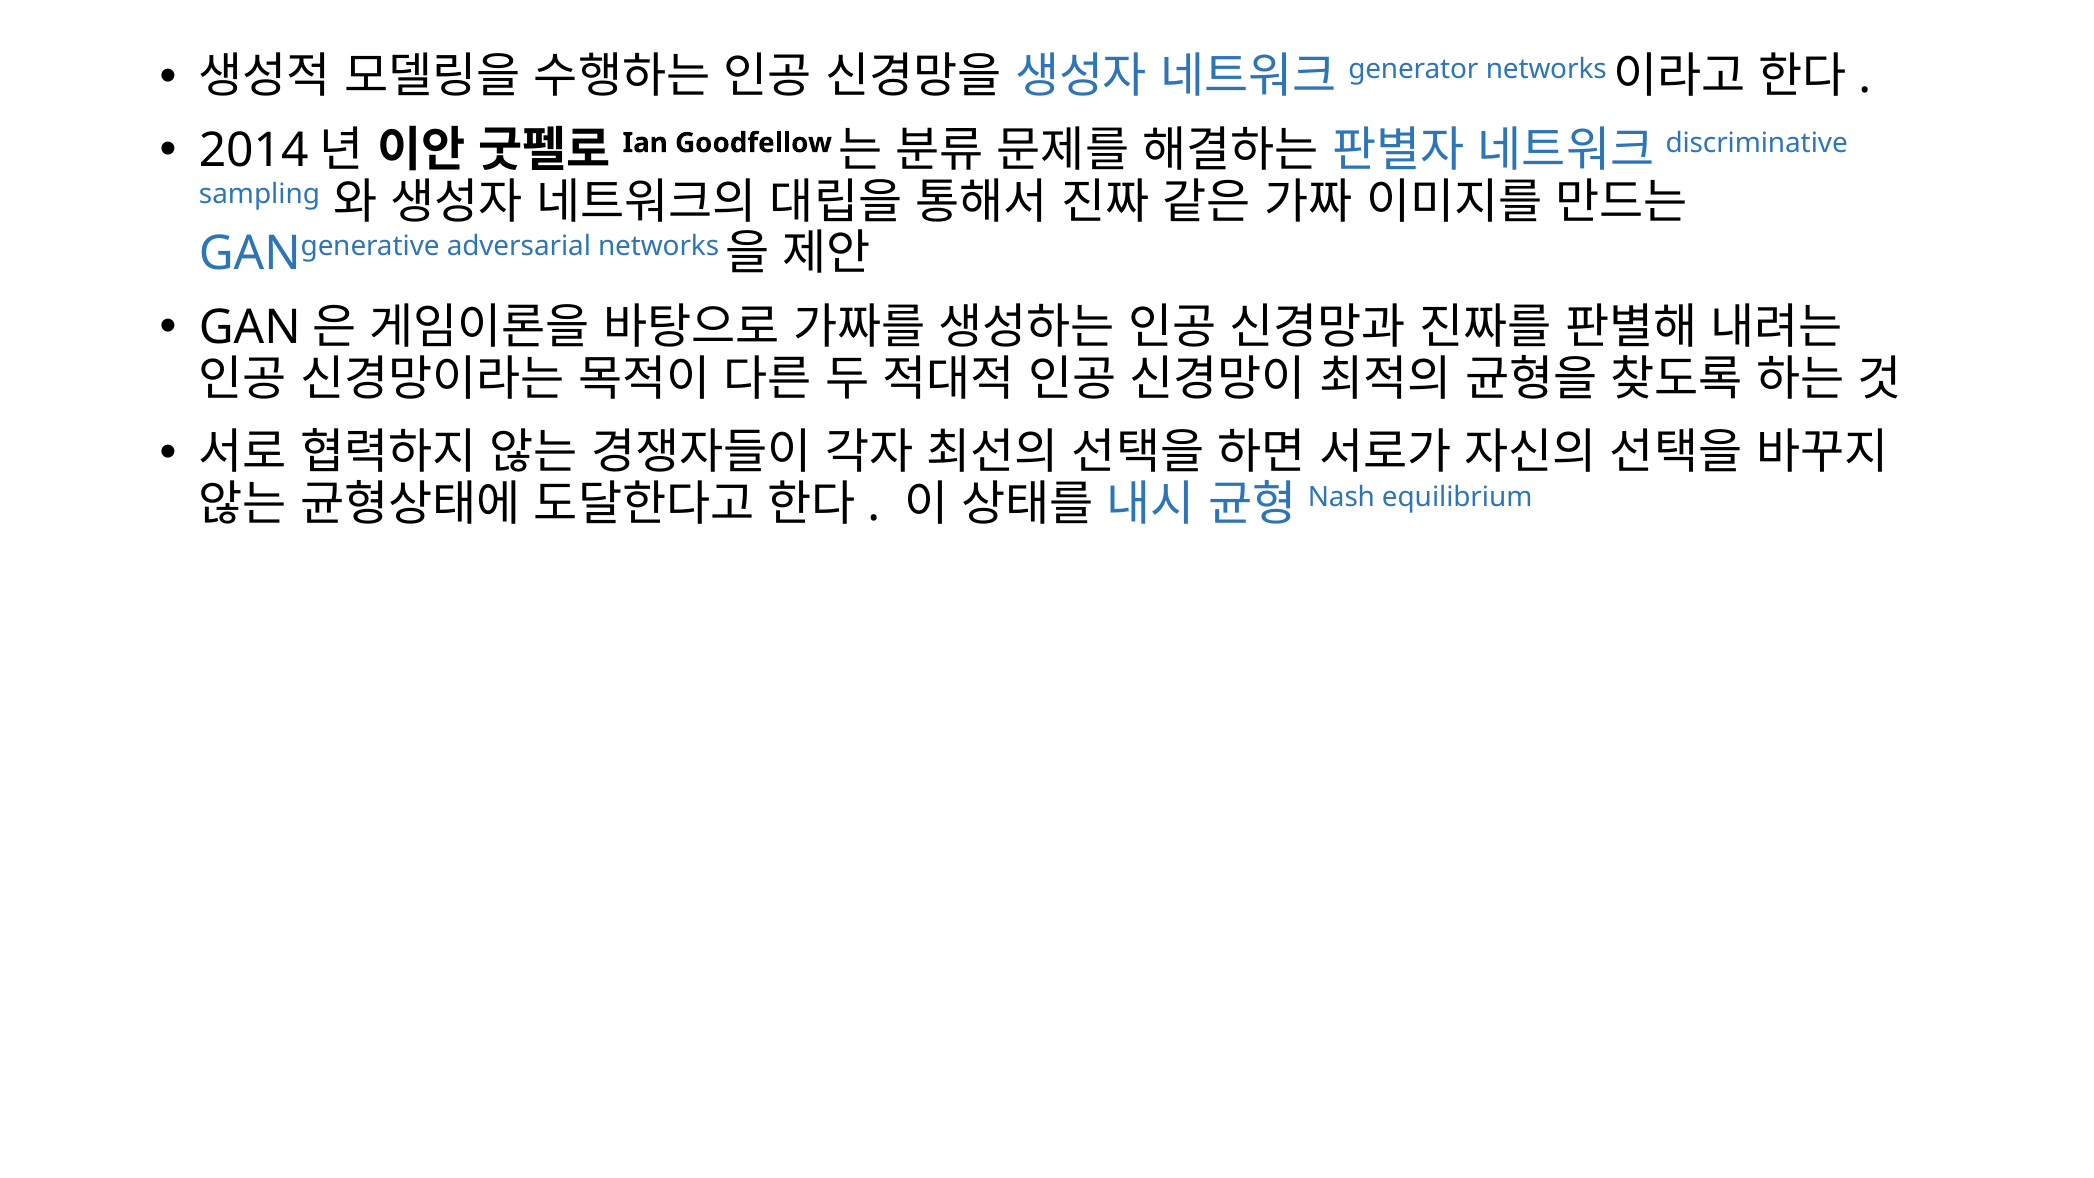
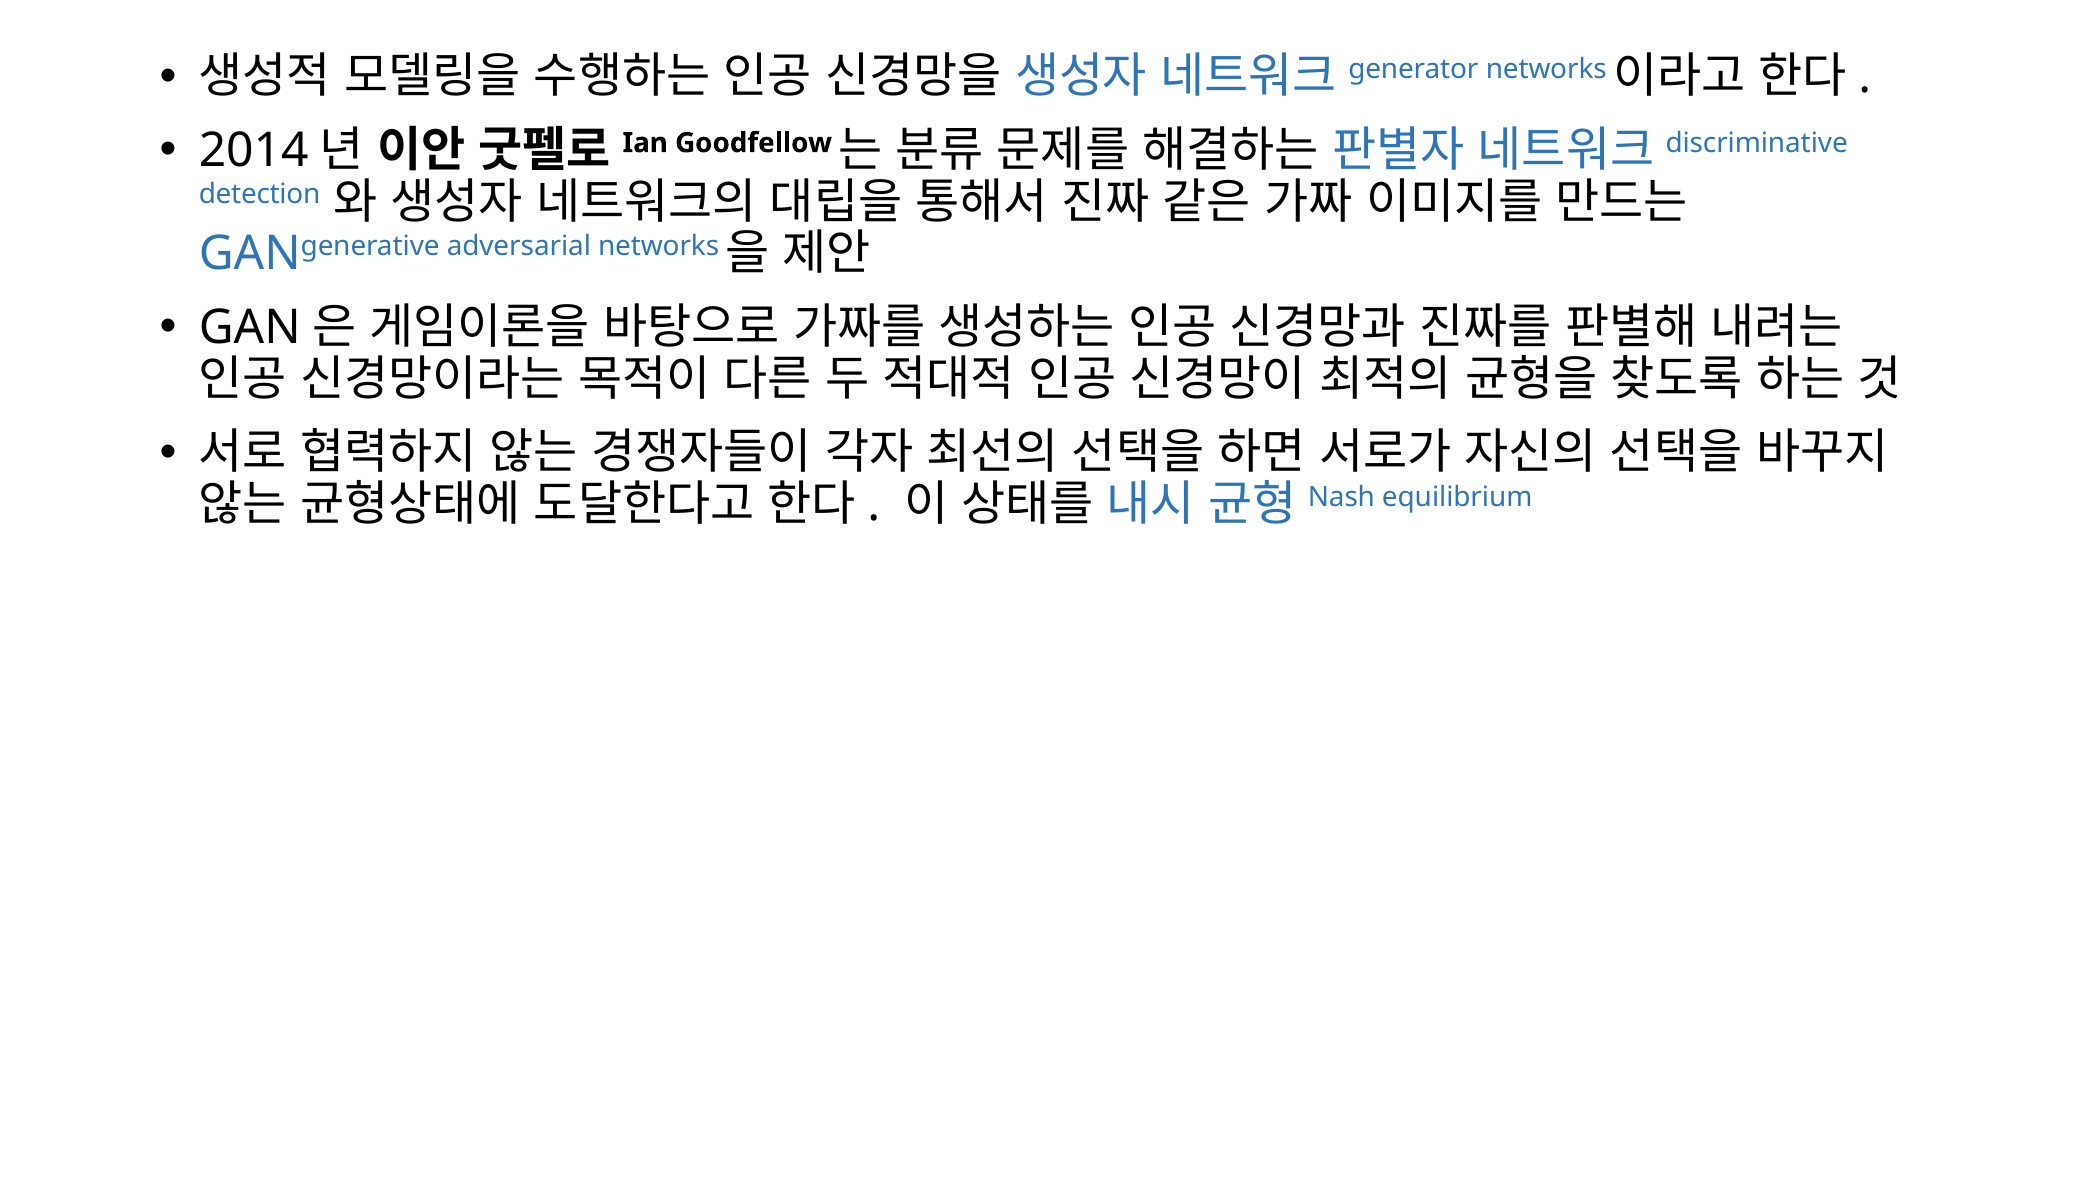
sampling: sampling -> detection (260, 195)
